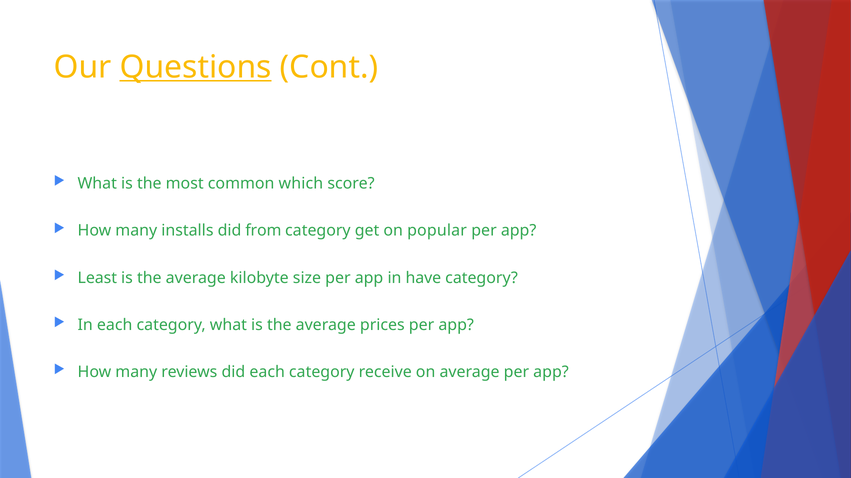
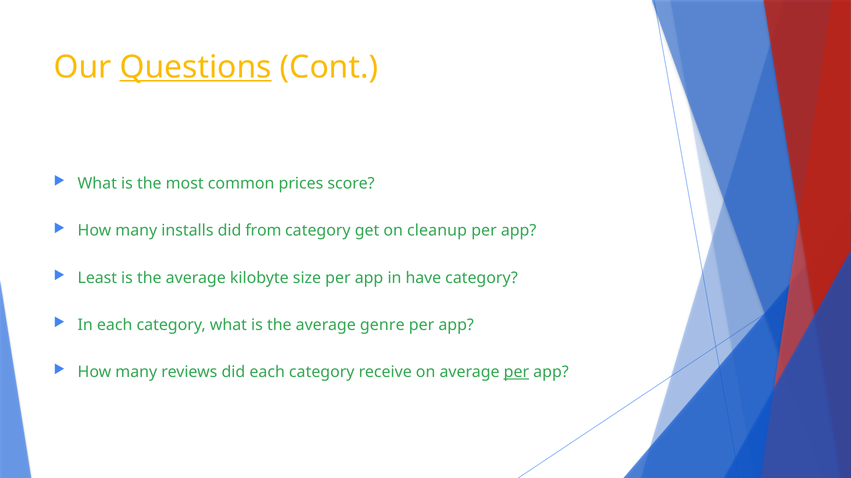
which: which -> prices (301, 184)
popular: popular -> cleanup (437, 231)
prices: prices -> genre (382, 325)
per underline: none -> present (516, 373)
